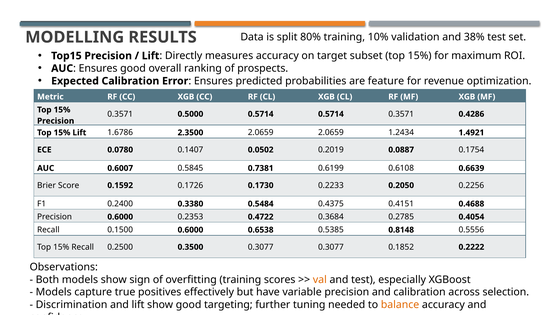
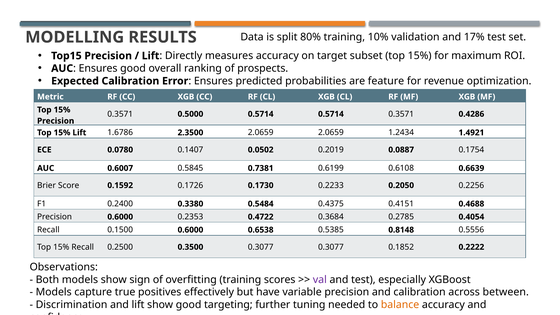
38%: 38% -> 17% (474, 37)
val colour: orange -> purple (320, 280)
selection: selection -> between (506, 292)
